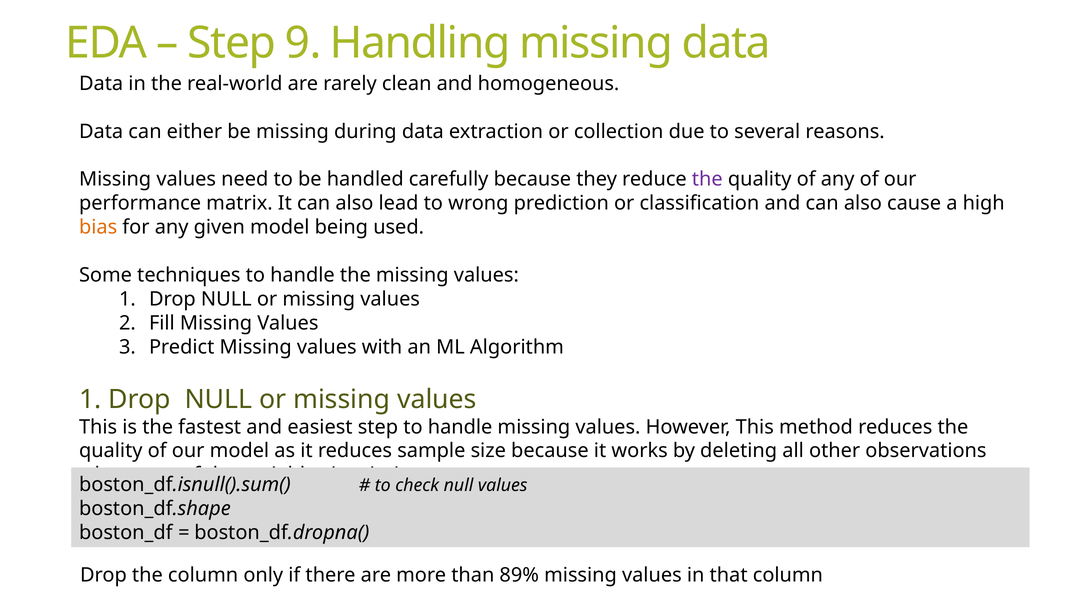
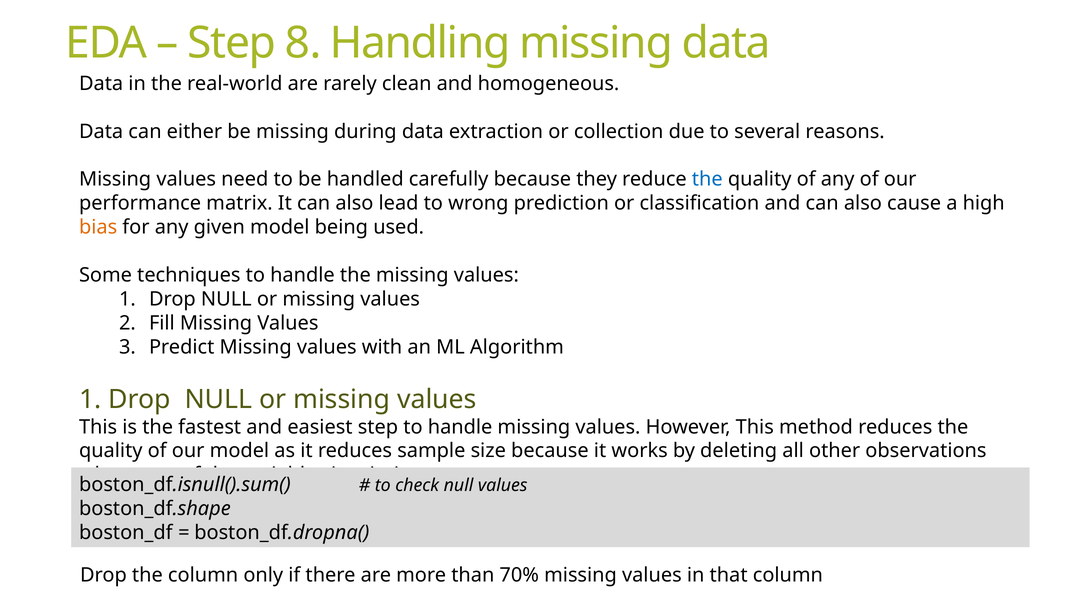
9: 9 -> 8 (303, 43)
the colour: purple -> blue (707, 180)
89%: 89% -> 70% (519, 576)
